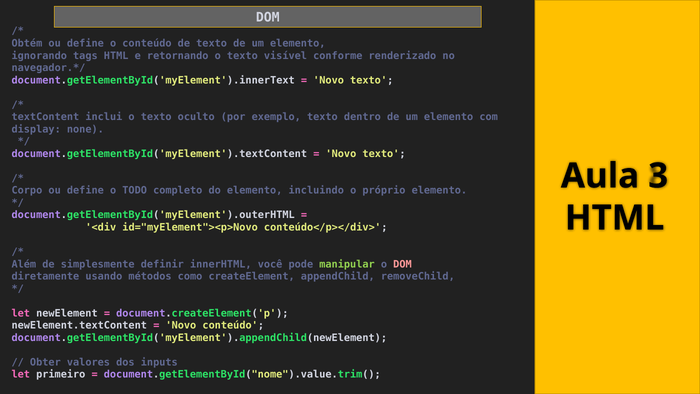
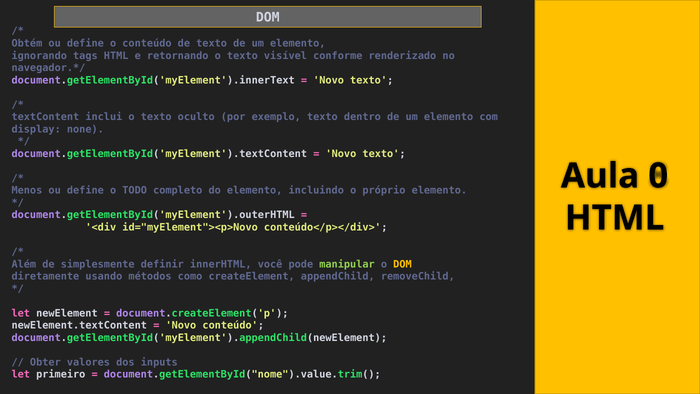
3: 3 -> 0 (658, 176)
Corpo: Corpo -> Menos (27, 190)
DOM colour: pink -> yellow (402, 264)
